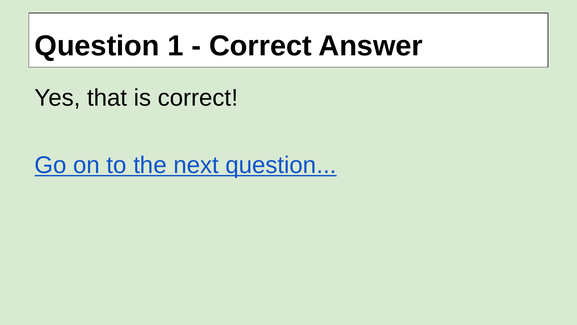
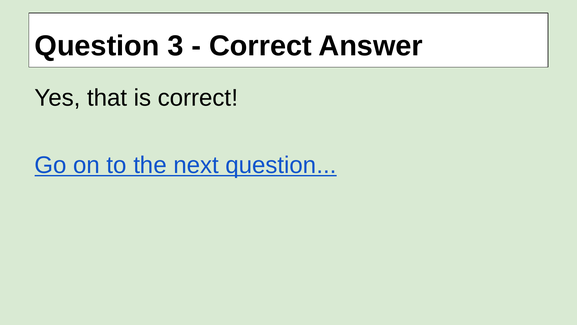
1: 1 -> 3 (176, 46)
